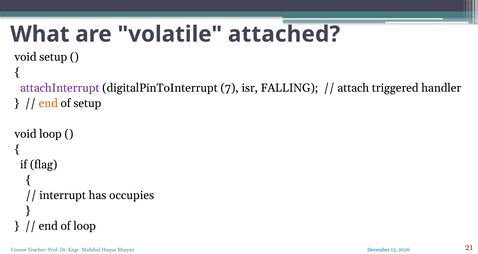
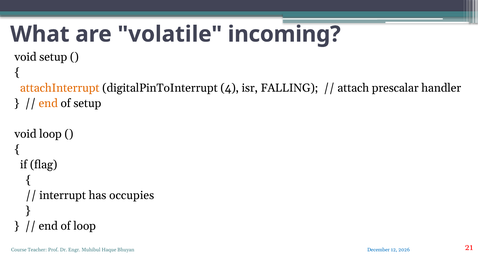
attached: attached -> incoming (284, 34)
attachInterrupt colour: purple -> orange (60, 88)
7: 7 -> 4 (230, 88)
triggered: triggered -> prescalar (395, 88)
